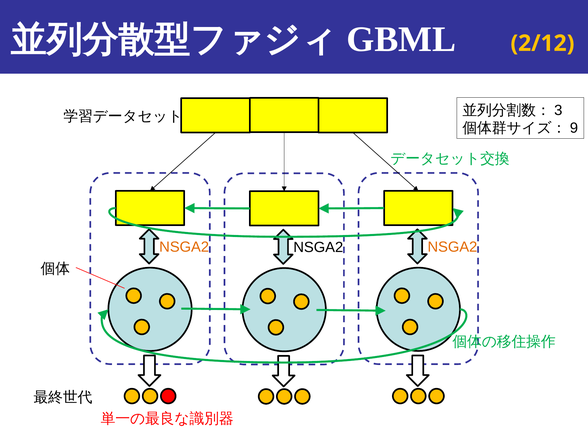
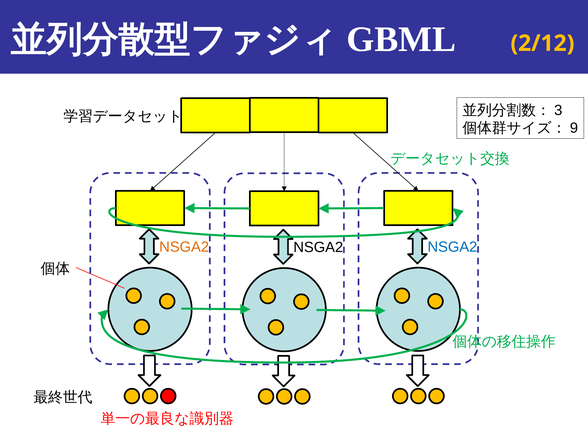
NSGA2 colour: orange -> blue (452, 247)
